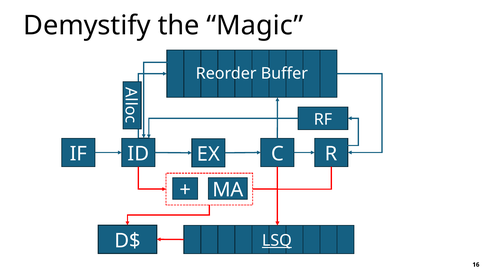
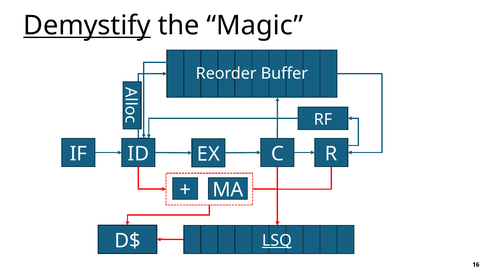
Demystify underline: none -> present (87, 26)
